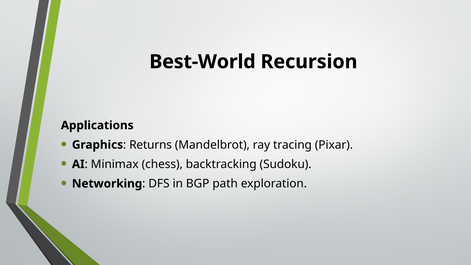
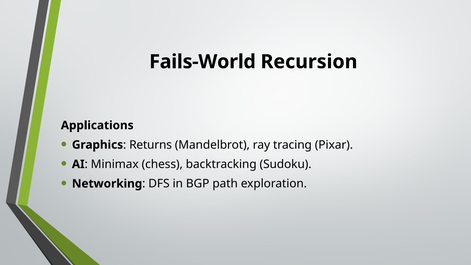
Best-World: Best-World -> Fails-World (202, 62)
